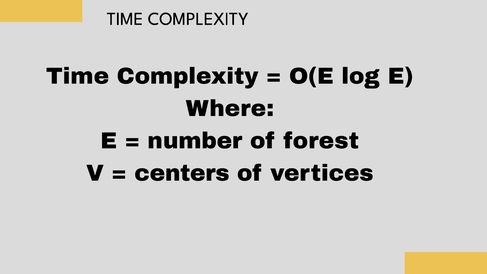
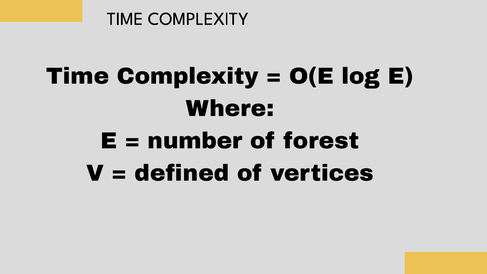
centers: centers -> defined (182, 173)
